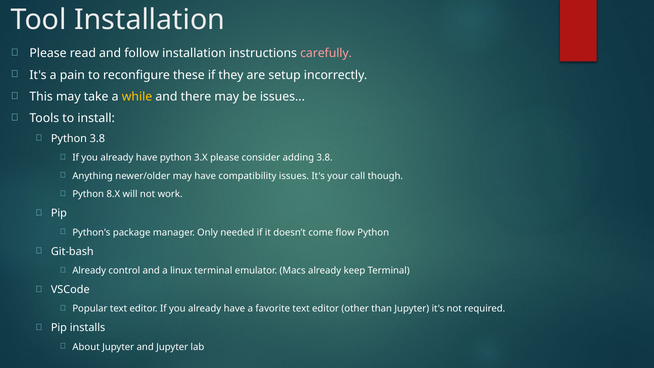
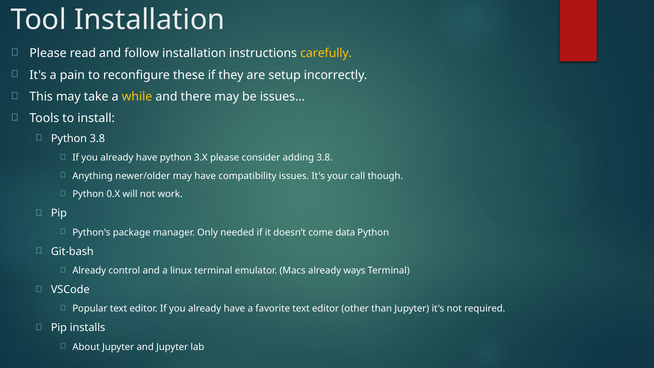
carefully colour: pink -> yellow (326, 53)
8.X: 8.X -> 0.X (113, 194)
flow: flow -> data (345, 232)
keep: keep -> ways (354, 270)
